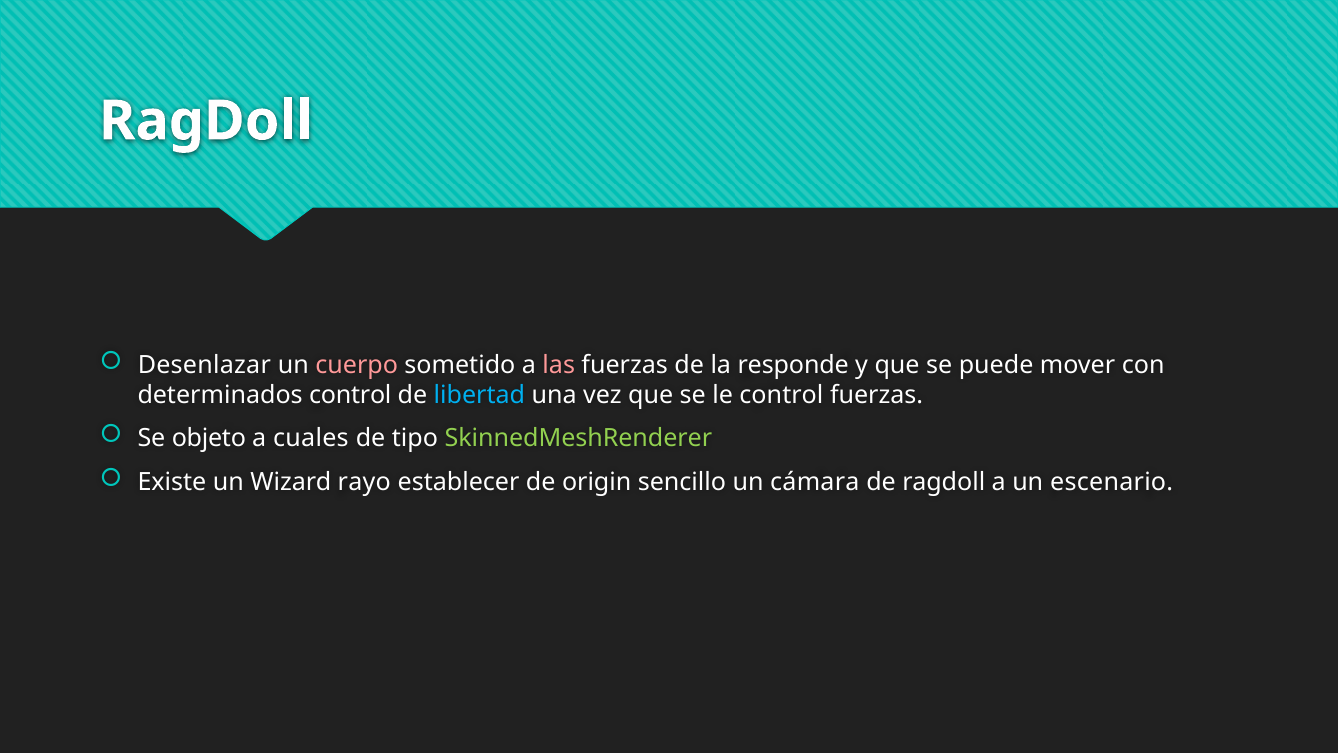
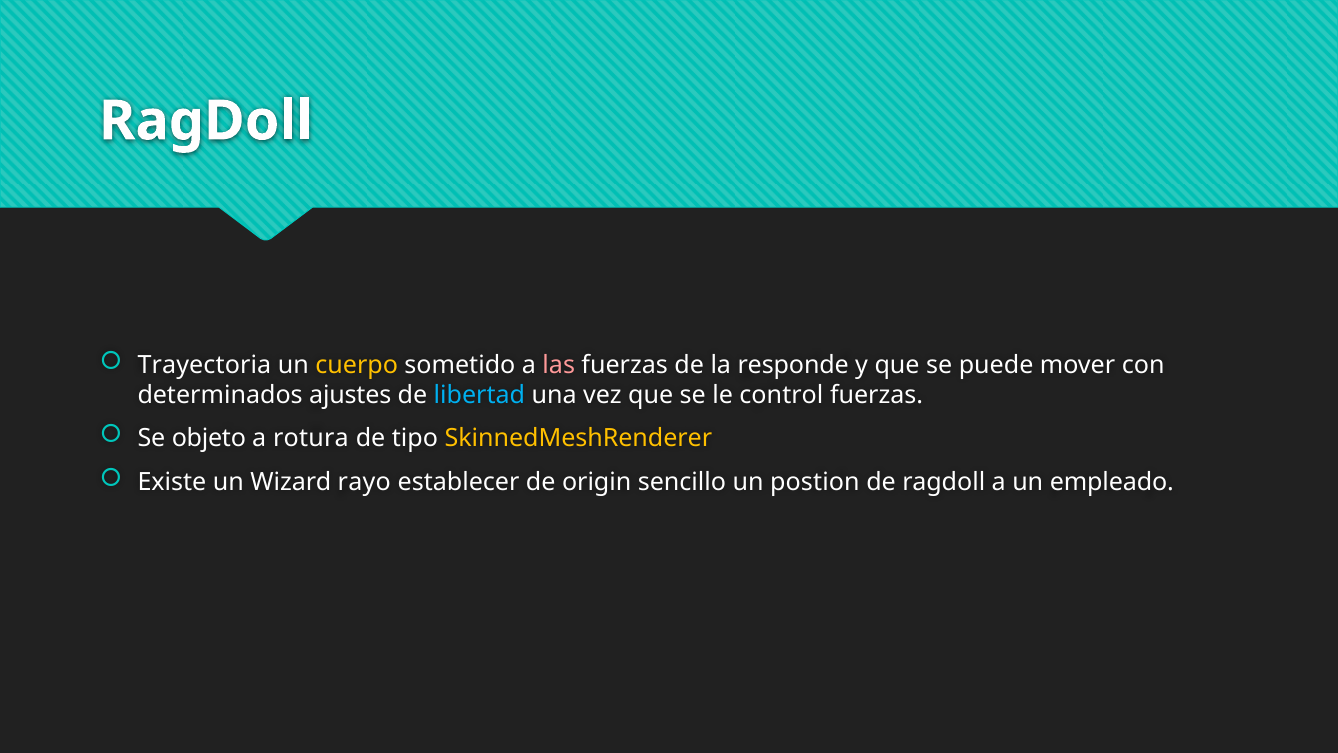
Desenlazar: Desenlazar -> Trayectoria (204, 365)
cuerpo colour: pink -> yellow (357, 365)
determinados control: control -> ajustes (350, 395)
cuales: cuales -> rotura (311, 438)
SkinnedMeshRenderer colour: light green -> yellow (578, 438)
cámara: cámara -> postion (815, 482)
escenario: escenario -> empleado (1112, 482)
